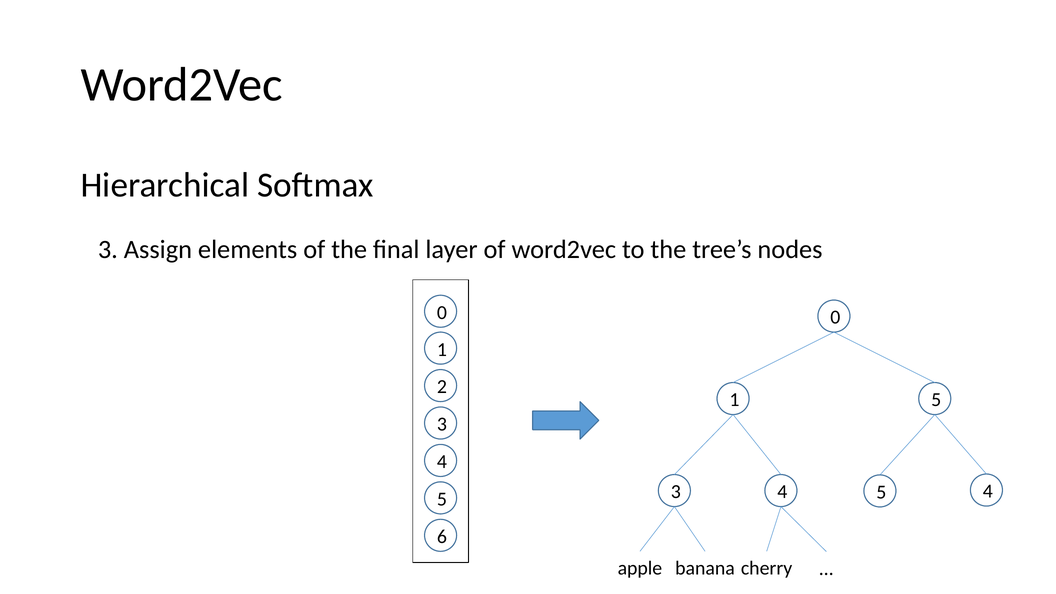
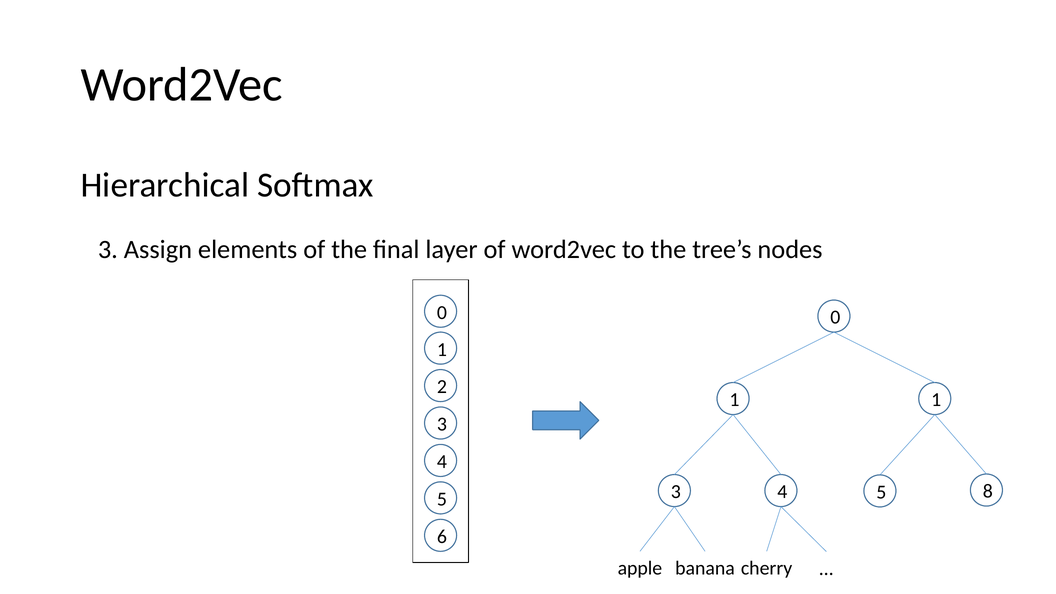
1 5: 5 -> 1 (936, 400)
5 4: 4 -> 8 (988, 491)
